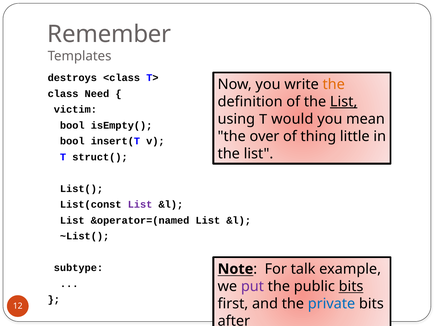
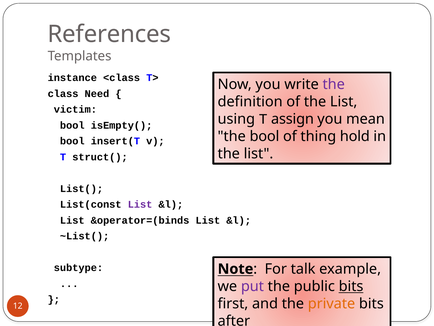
Remember: Remember -> References (109, 34)
destroys: destroys -> instance (72, 78)
the colour: orange -> purple (334, 84)
List underline: present -> none (344, 102)
would: would -> assign (292, 119)
the over: over -> bool (264, 136)
little: little -> hold (355, 136)
&operator=(named: &operator=(named -> &operator=(binds (140, 220)
private colour: blue -> orange (332, 303)
